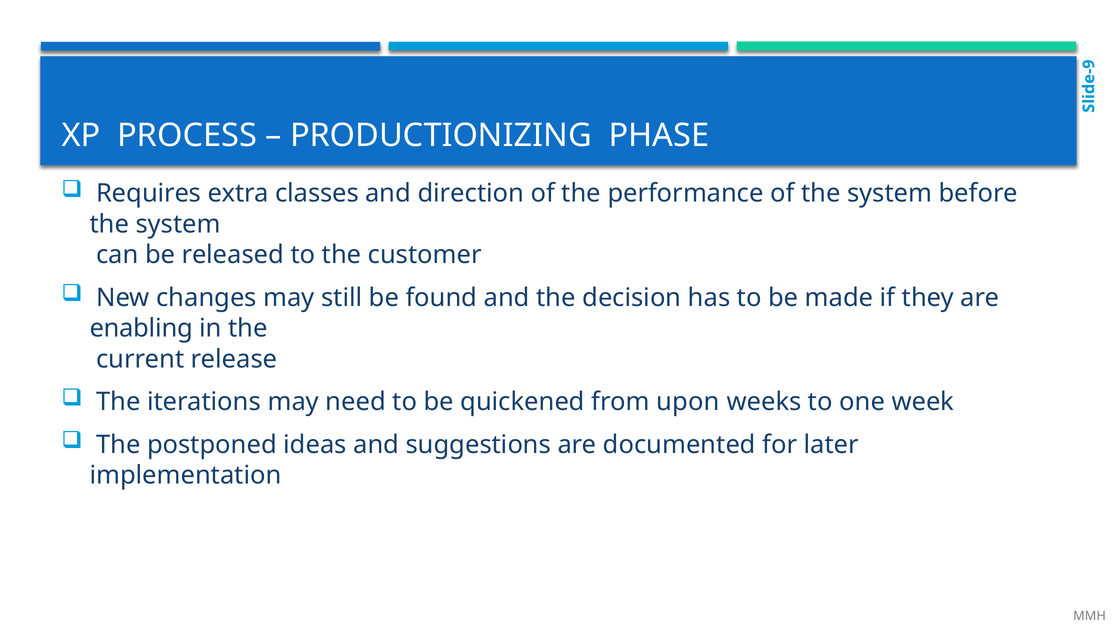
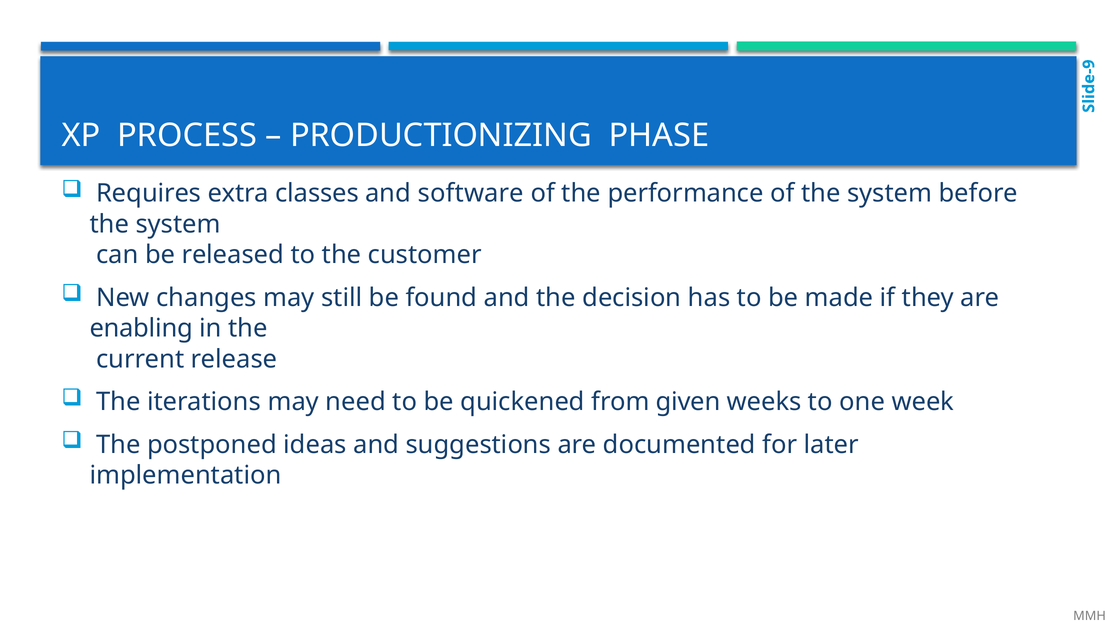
direction: direction -> software (471, 194)
upon: upon -> given (688, 402)
